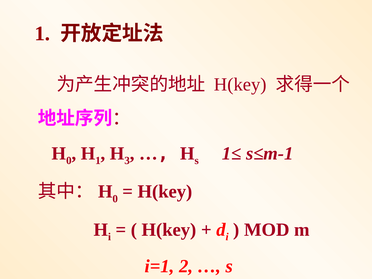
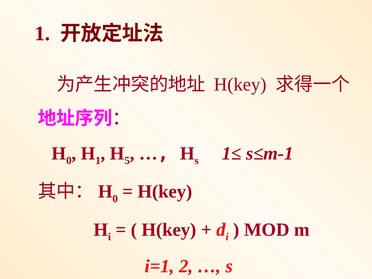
3: 3 -> 5 (127, 161)
